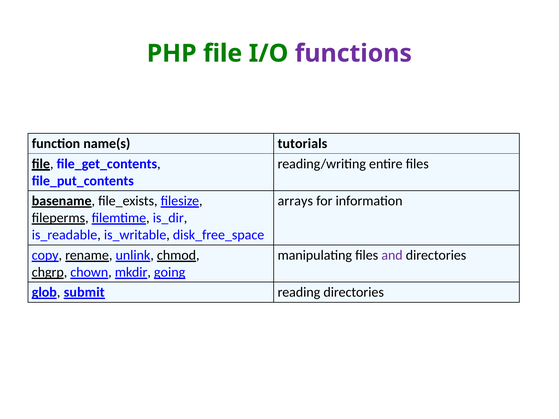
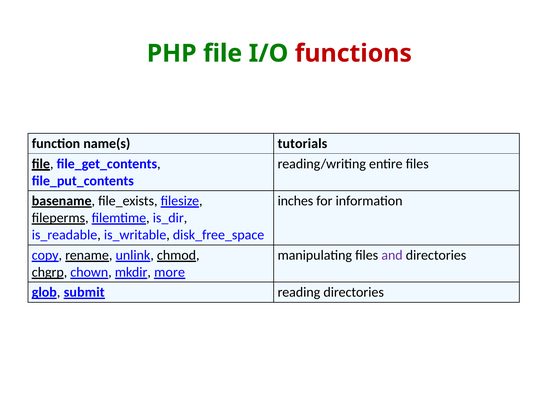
functions colour: purple -> red (353, 53)
arrays: arrays -> inches (295, 201)
going: going -> more (170, 272)
